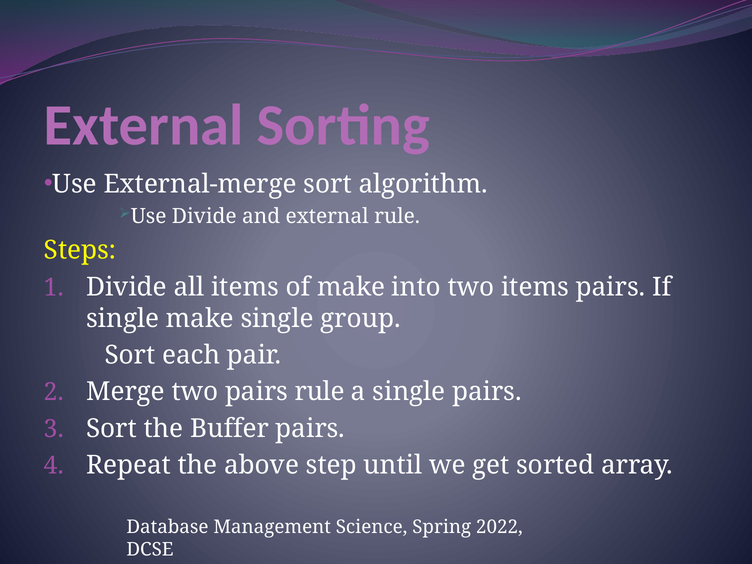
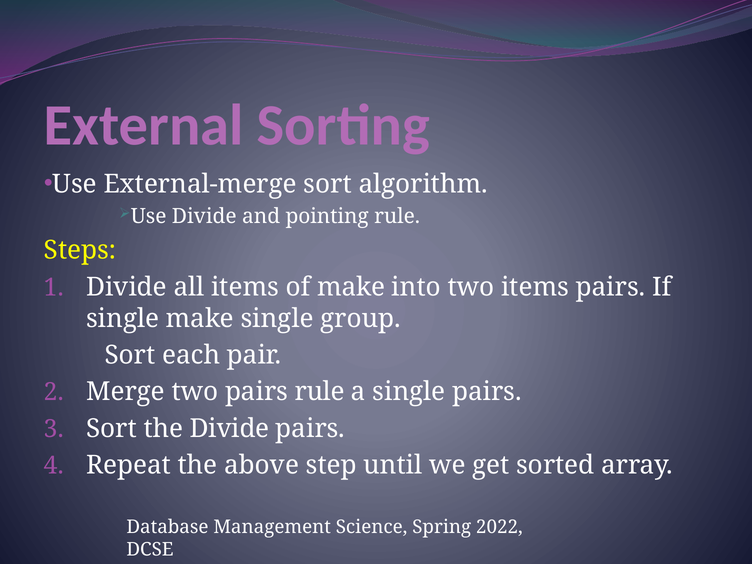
and external: external -> pointing (327, 216)
the Buffer: Buffer -> Divide (230, 429)
